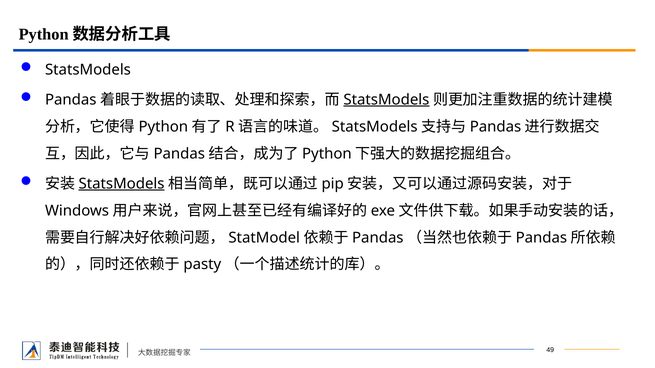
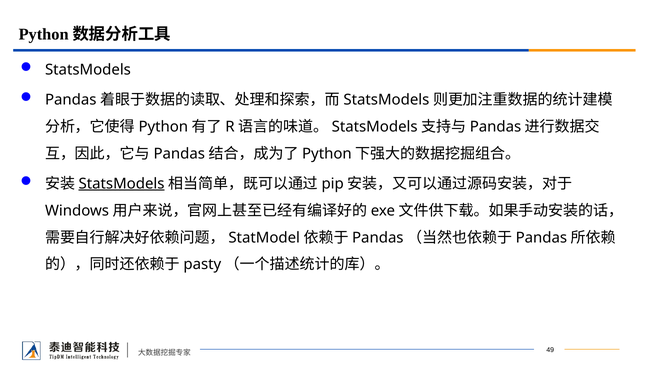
StatsModels underline: present -> none (386, 100)
